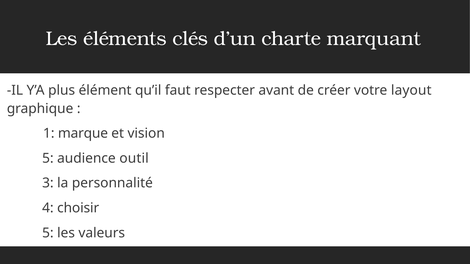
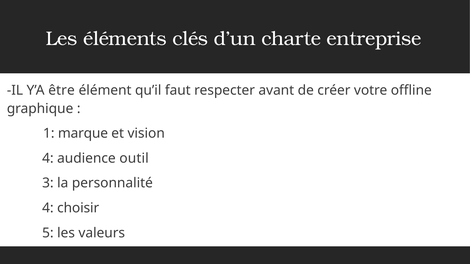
marquant: marquant -> entreprise (374, 39)
plus: plus -> être (62, 91)
layout: layout -> offline (411, 91)
5: 5 -> 4 (48, 158)
